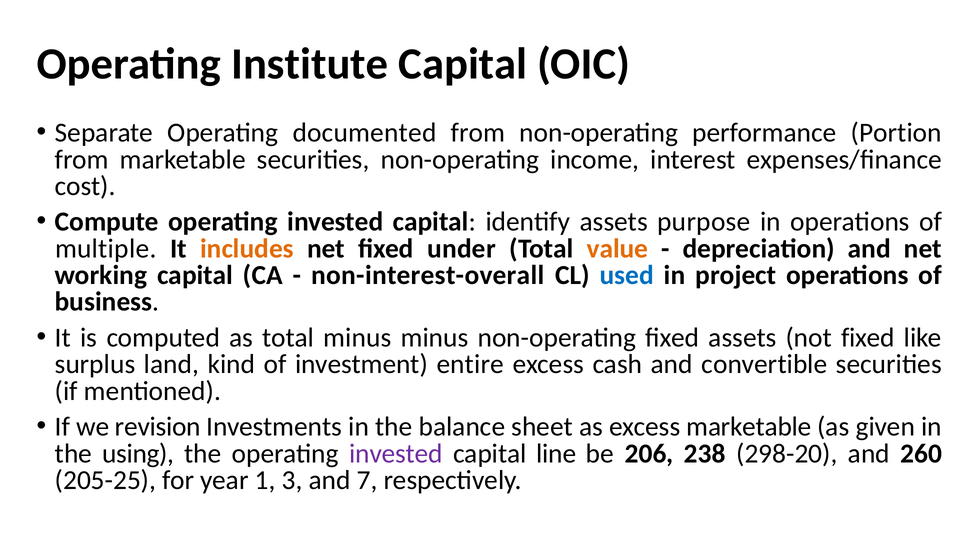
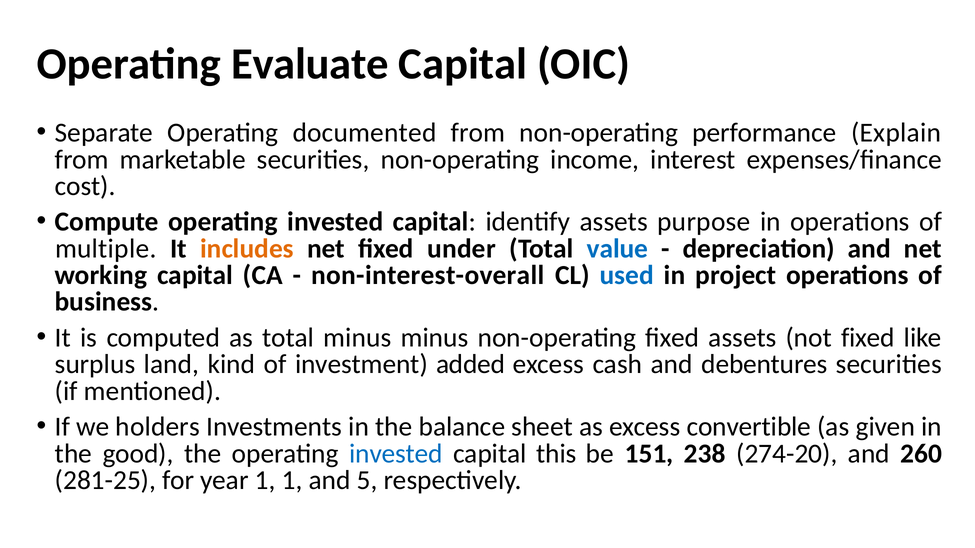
Institute: Institute -> Evaluate (310, 64)
Portion: Portion -> Explain (896, 133)
value colour: orange -> blue (617, 249)
entire: entire -> added (471, 365)
convertible: convertible -> debentures (765, 365)
revision: revision -> holders (158, 427)
excess marketable: marketable -> convertible (749, 427)
using: using -> good (138, 454)
invested colour: purple -> blue (396, 454)
line: line -> this (556, 454)
206: 206 -> 151 (649, 454)
298-20: 298-20 -> 274-20 (787, 454)
205-25: 205-25 -> 281-25 (105, 481)
1 3: 3 -> 1 (292, 481)
7: 7 -> 5 (367, 481)
